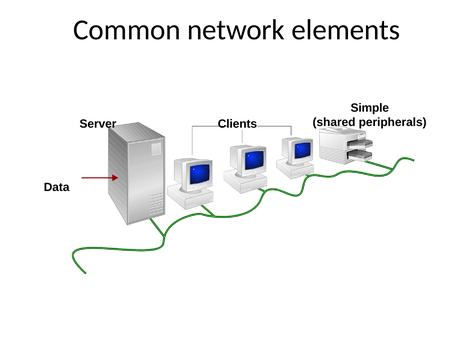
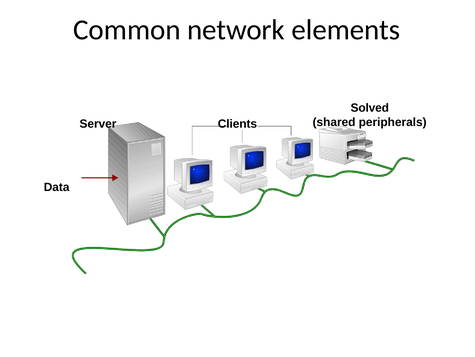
Simple: Simple -> Solved (370, 108)
